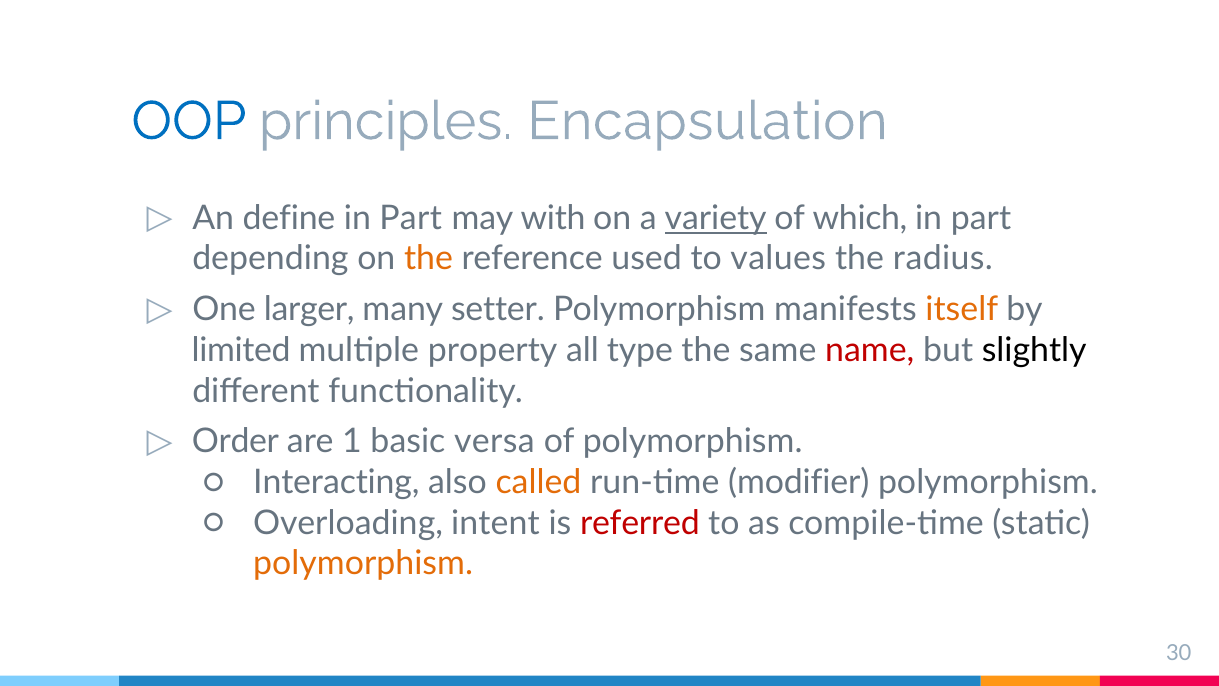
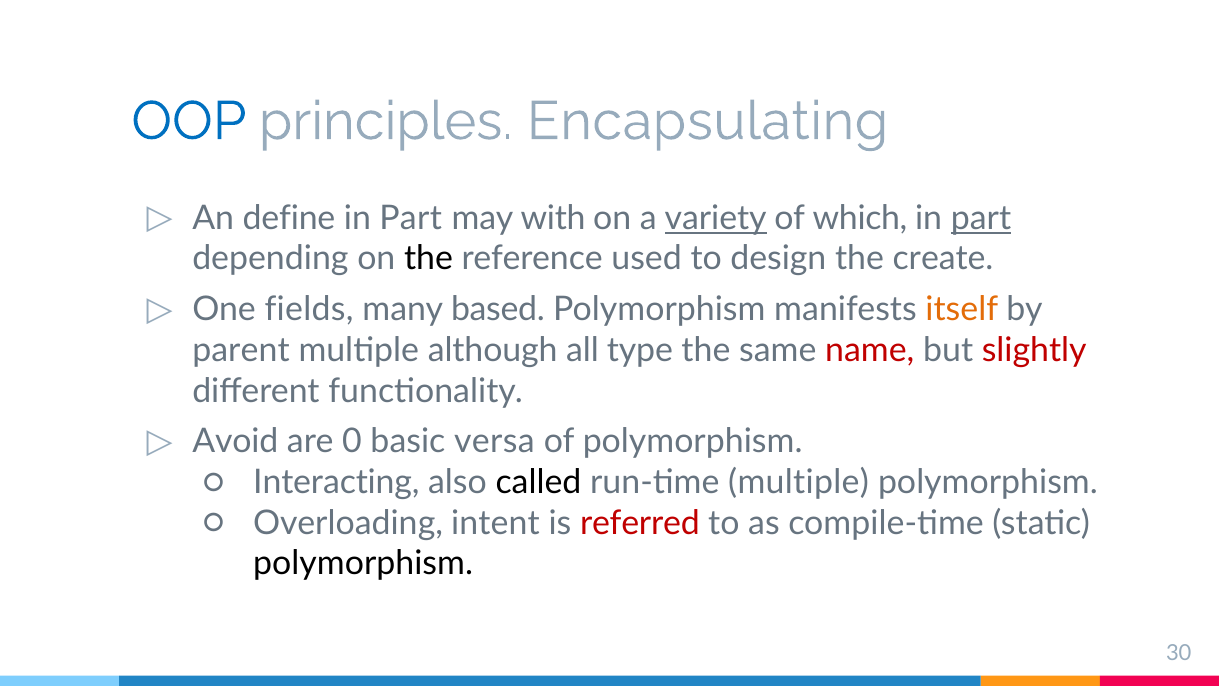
Encapsulation: Encapsulation -> Encapsulating (707, 121)
part underline: none -> present (981, 218)
the colour: orange -> black (429, 259)
values: values -> design (778, 259)
radius: radius -> create (943, 259)
larger: larger -> fields (309, 310)
setter: setter -> based (498, 310)
limited: limited -> parent (241, 350)
property: property -> although (493, 350)
slightly colour: black -> red (1034, 350)
Order: Order -> Avoid (235, 442)
1: 1 -> 0 (352, 442)
called colour: orange -> black (538, 482)
run-time modifier: modifier -> multiple (799, 482)
polymorphism colour: orange -> black (363, 564)
